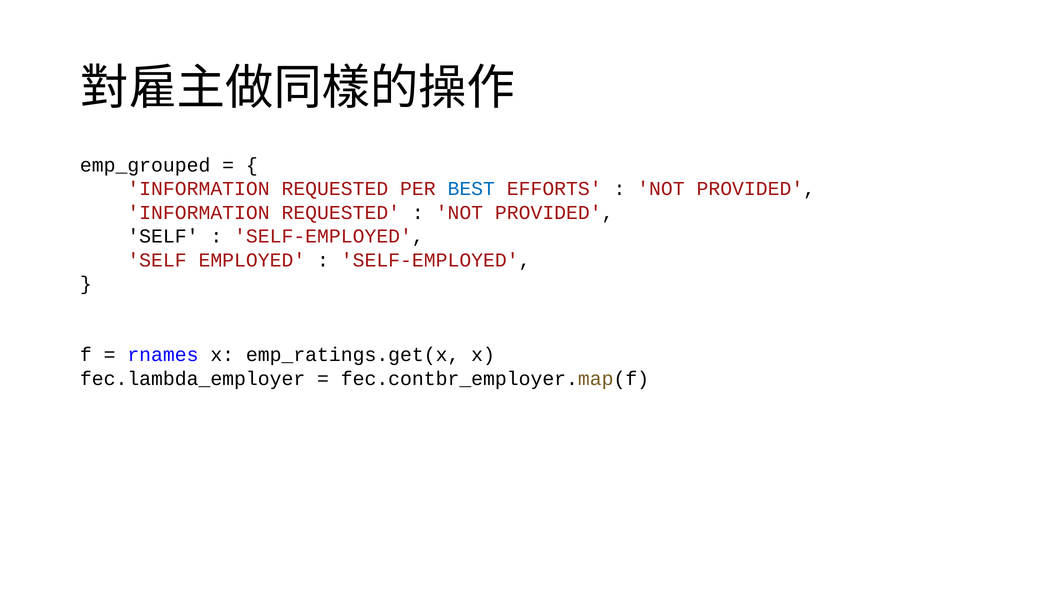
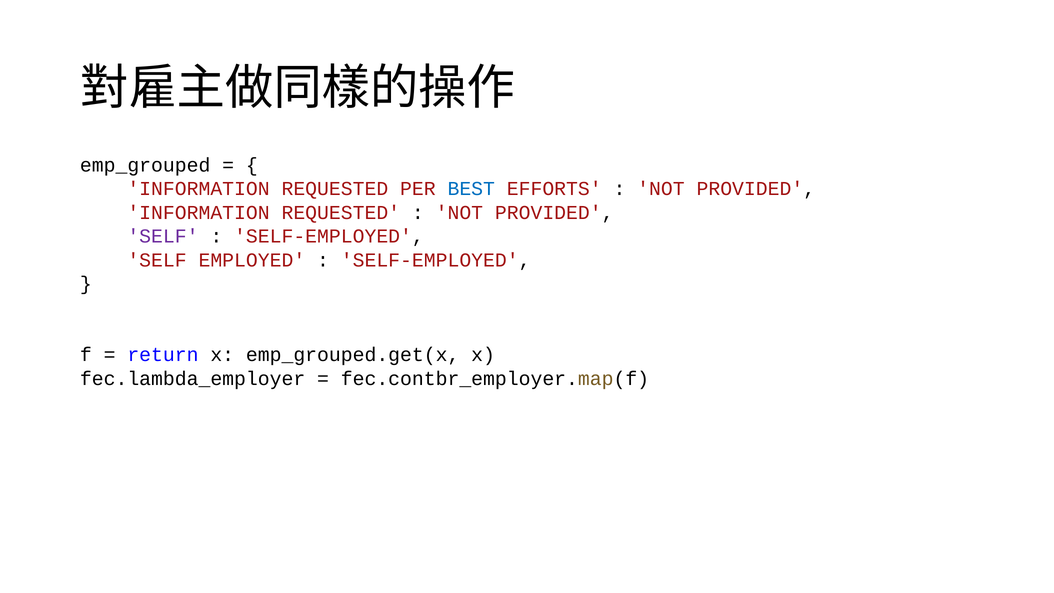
SELF colour: black -> purple (163, 236)
rnames: rnames -> return (163, 355)
emp_ratings.get(x: emp_ratings.get(x -> emp_grouped.get(x (353, 355)
